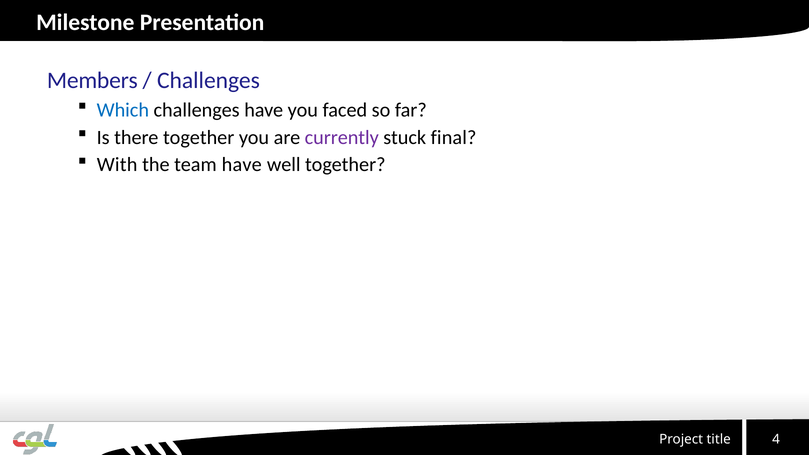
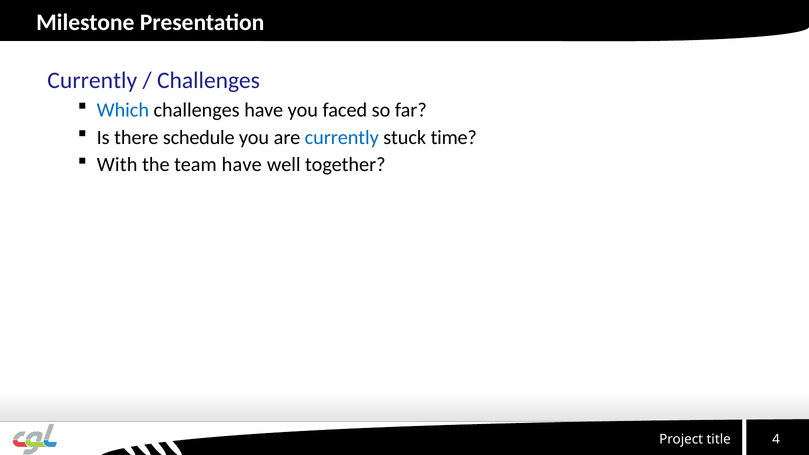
Members: Members -> Currently (92, 81)
there together: together -> schedule (199, 137)
currently colour: purple -> blue (342, 137)
final: final -> time (454, 137)
